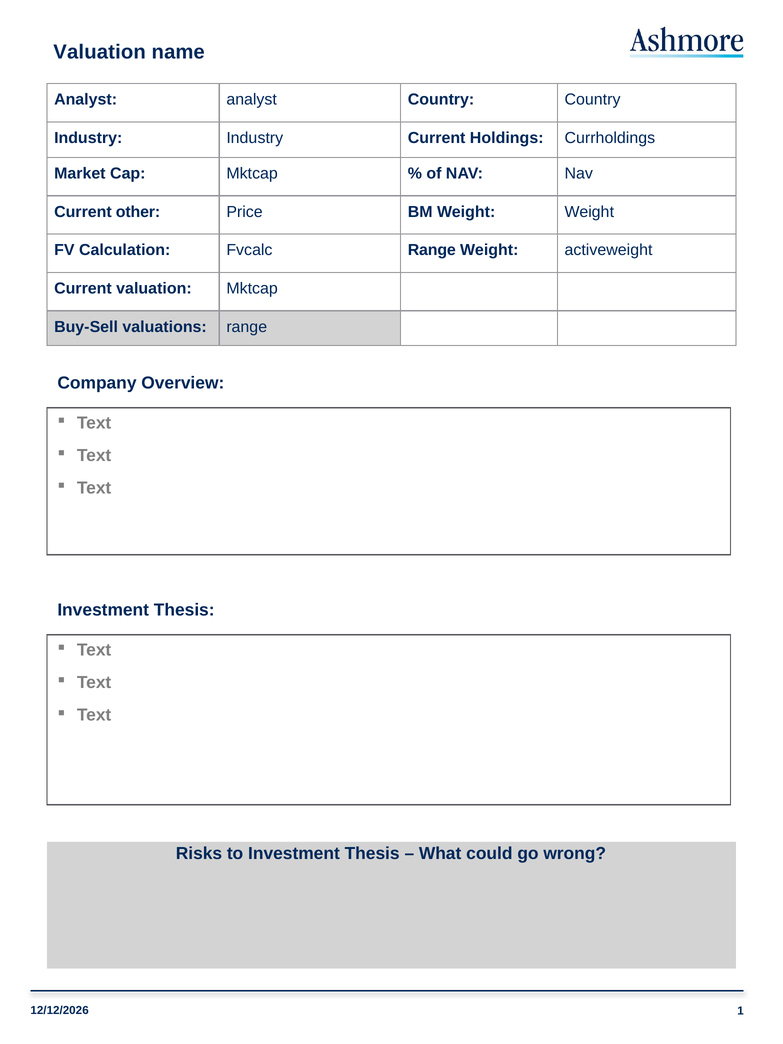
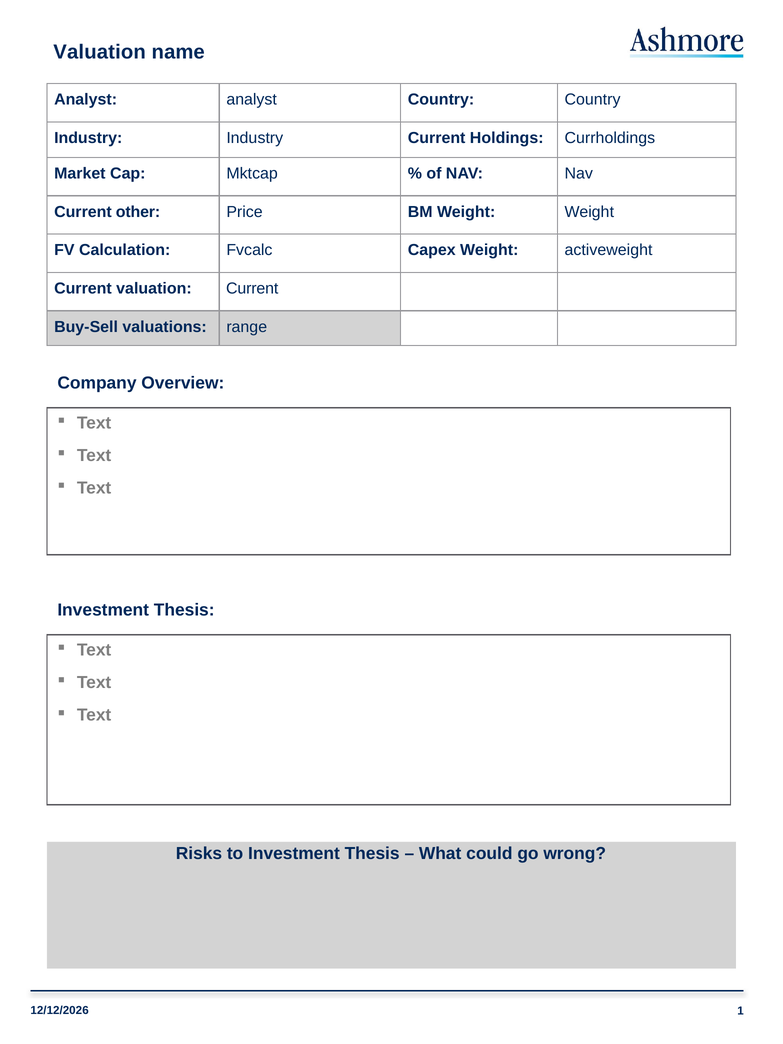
Fvcalc Range: Range -> Capex (432, 250)
valuation Mktcap: Mktcap -> Current (252, 289)
